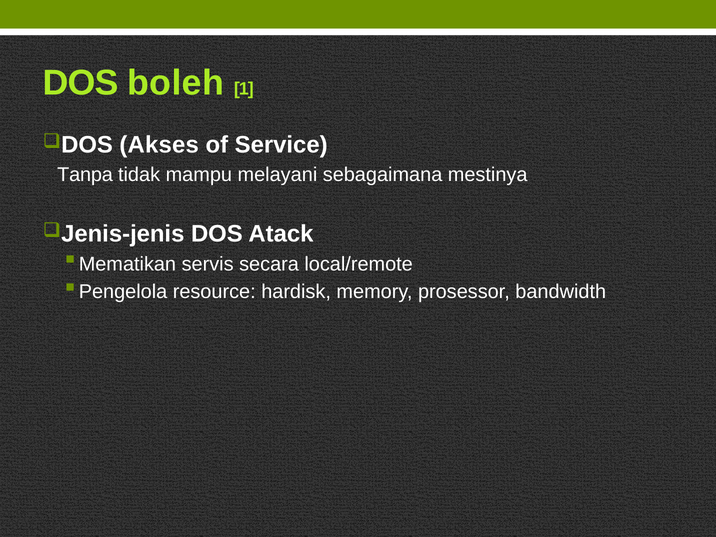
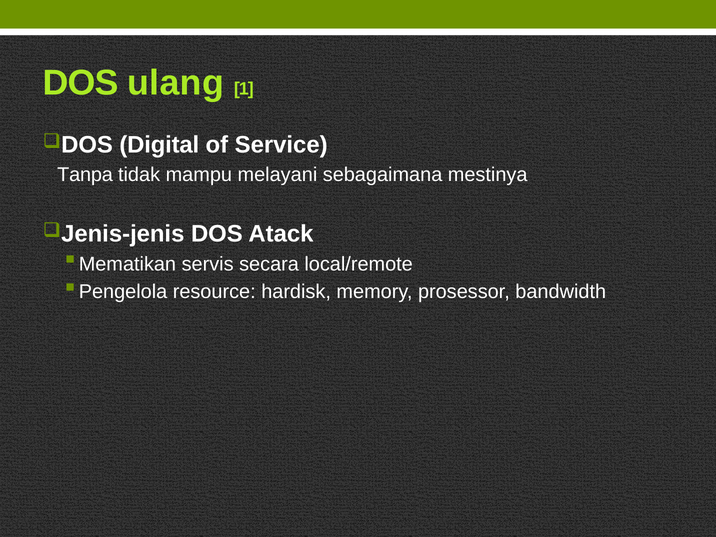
boleh: boleh -> ulang (176, 83)
Akses: Akses -> Digital (159, 145)
